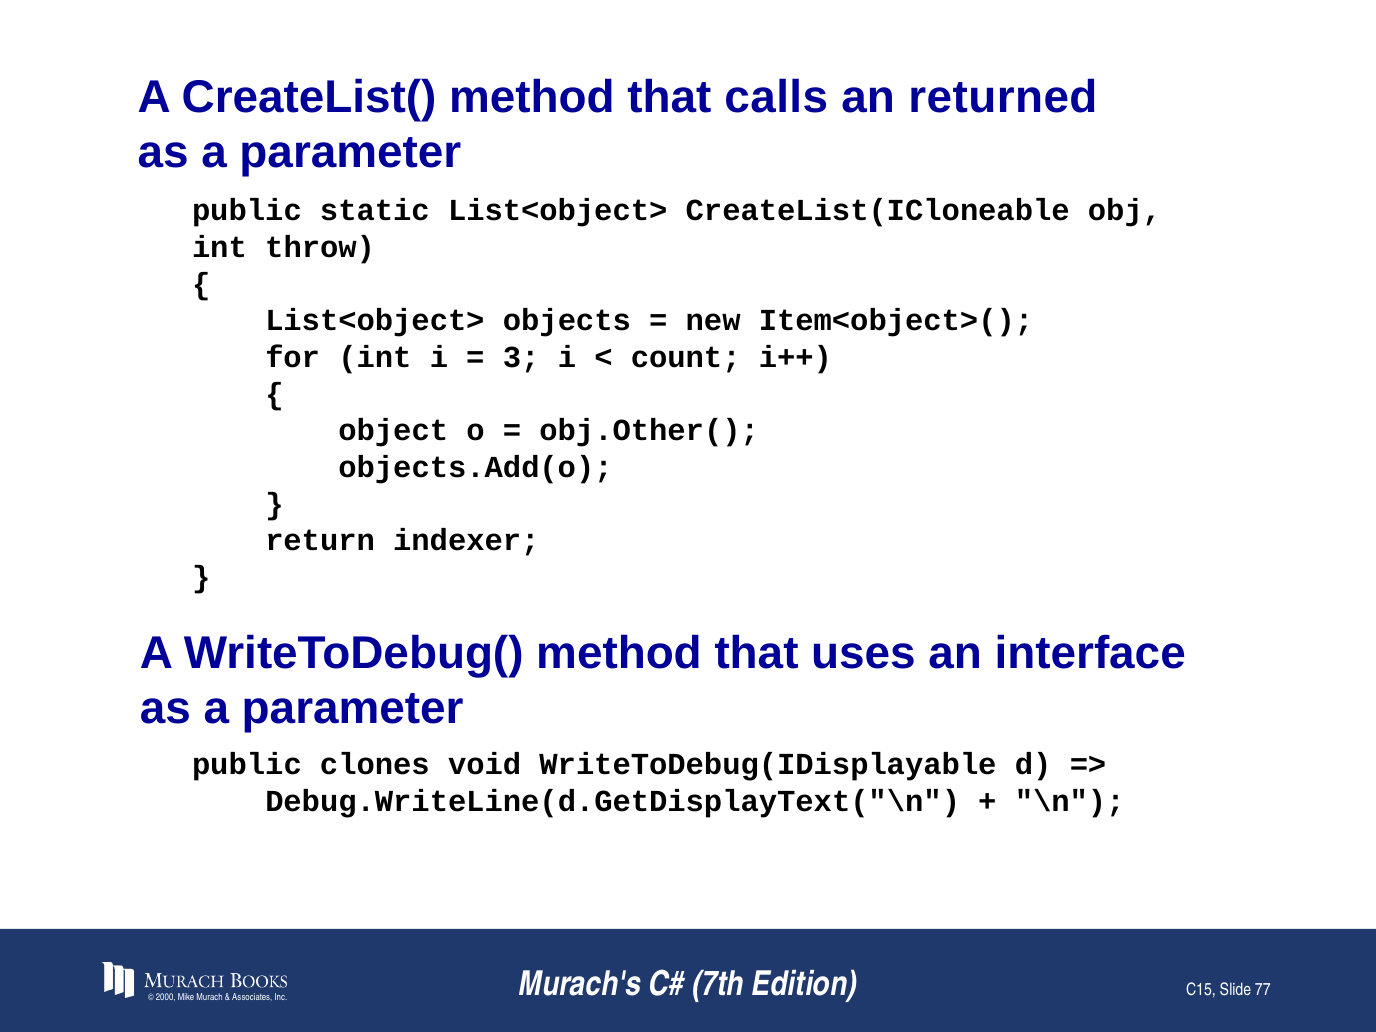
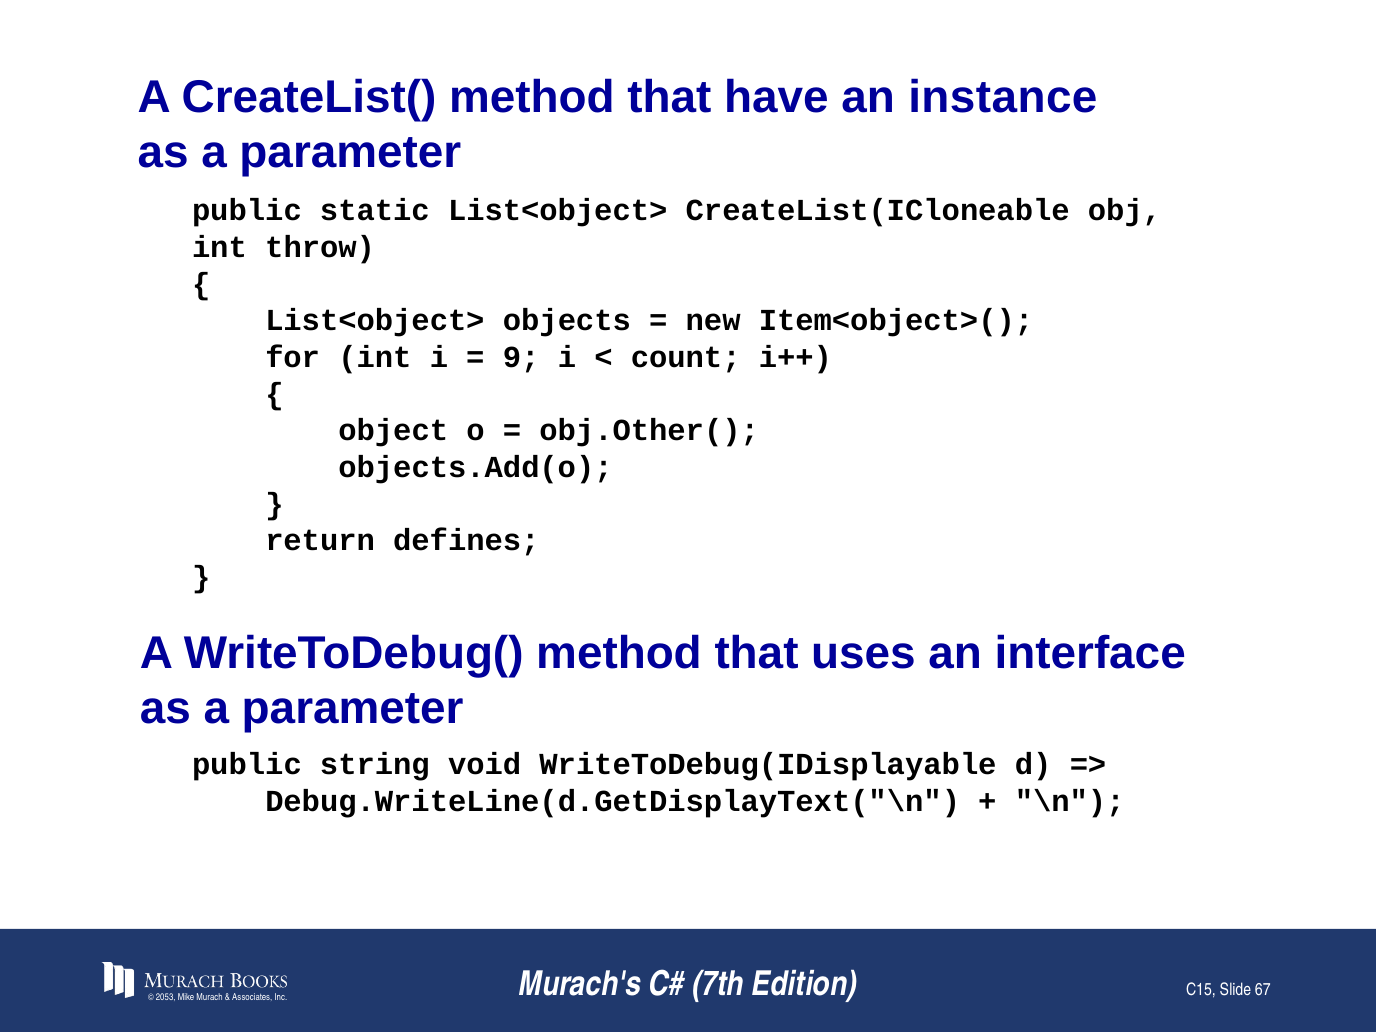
calls: calls -> have (776, 97)
returned: returned -> instance (1003, 97)
3: 3 -> 9 (521, 358)
indexer: indexer -> defines (466, 541)
clones: clones -> string (375, 764)
2000: 2000 -> 2053 (166, 997)
77: 77 -> 67 (1263, 990)
